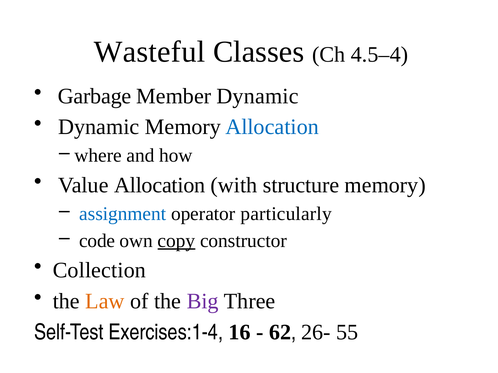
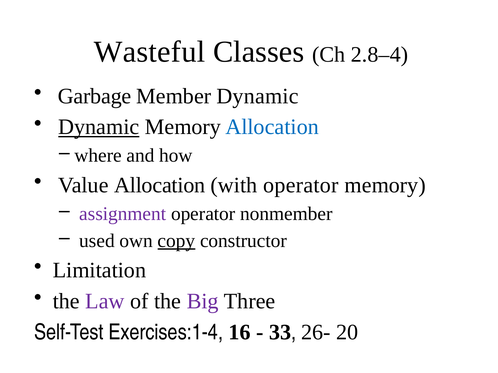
4.5–4: 4.5–4 -> 2.8–4 (380, 55)
Dynamic underline: none -> present (99, 127)
with structure: structure -> operator (301, 185)
assignment colour: blue -> purple (123, 214)
particularly: particularly -> nonmember (286, 214)
code: code -> used (97, 241)
Collection: Collection -> Limitation (99, 271)
Law colour: orange -> purple (105, 302)
62: 62 -> 33 (280, 333)
55: 55 -> 20 (347, 333)
